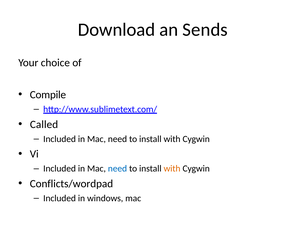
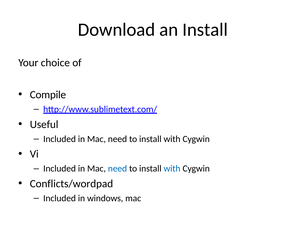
an Sends: Sends -> Install (205, 30)
Called: Called -> Useful (44, 124)
with colour: orange -> blue (172, 168)
